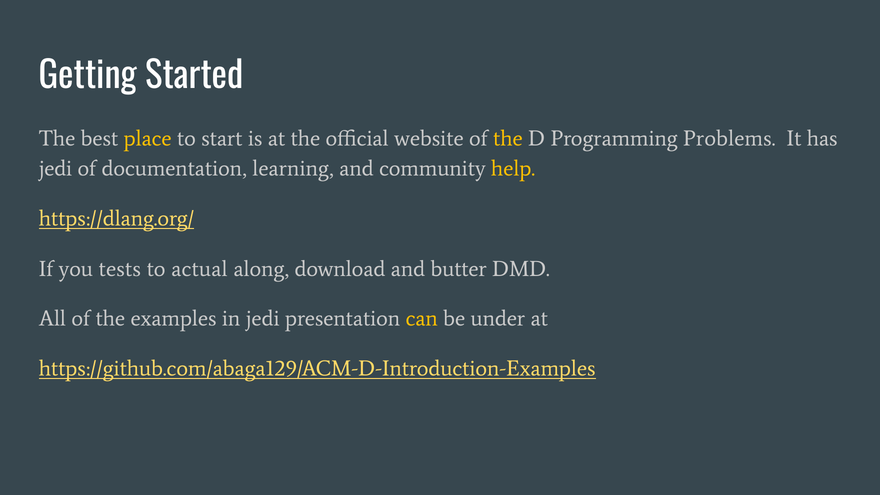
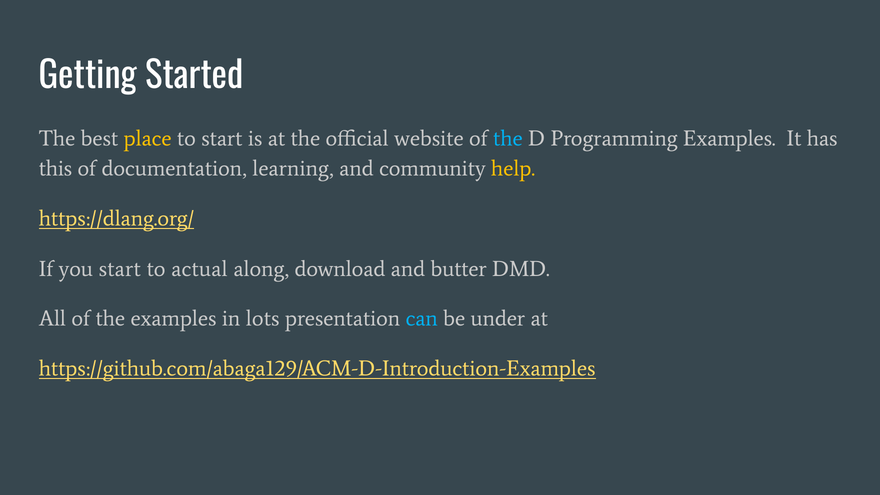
the colour: yellow -> light blue (508, 138)
Programming Problems: Problems -> Examples (729, 138)
jedi: jedi -> this (55, 169)
you tests: tests -> start (120, 269)
in jedi: jedi -> lots (263, 319)
can colour: yellow -> light blue (422, 319)
